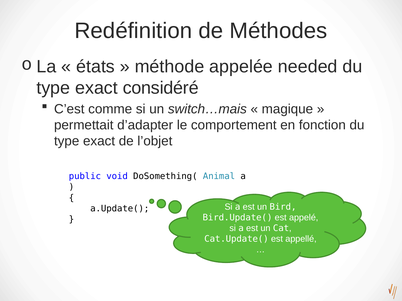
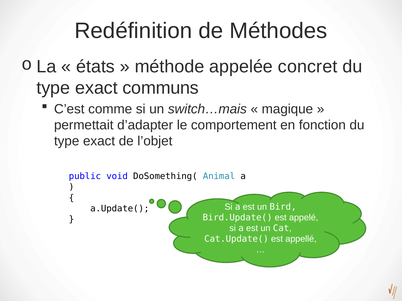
needed: needed -> concret (308, 67)
considéré: considéré -> communs (161, 88)
